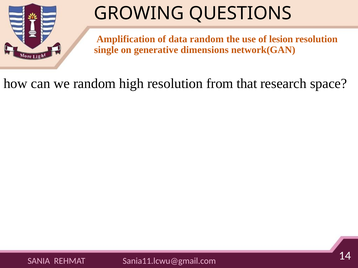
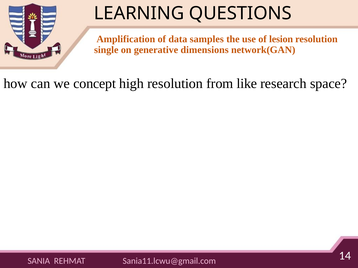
GROWING: GROWING -> LEARNING (139, 13)
data random: random -> samples (207, 39)
we random: random -> concept (95, 84)
that: that -> like (247, 84)
